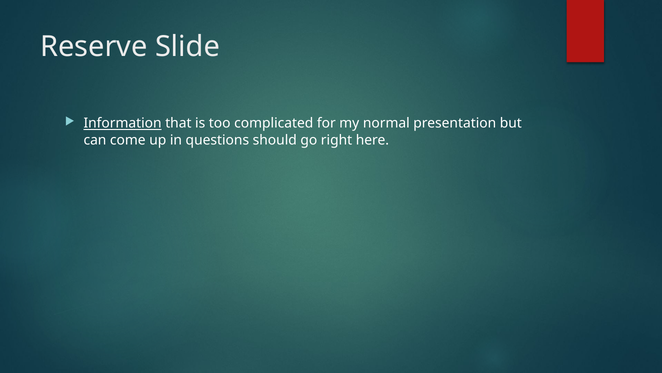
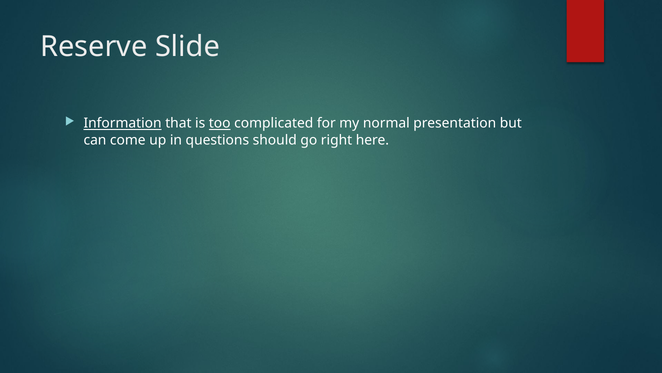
too underline: none -> present (220, 123)
